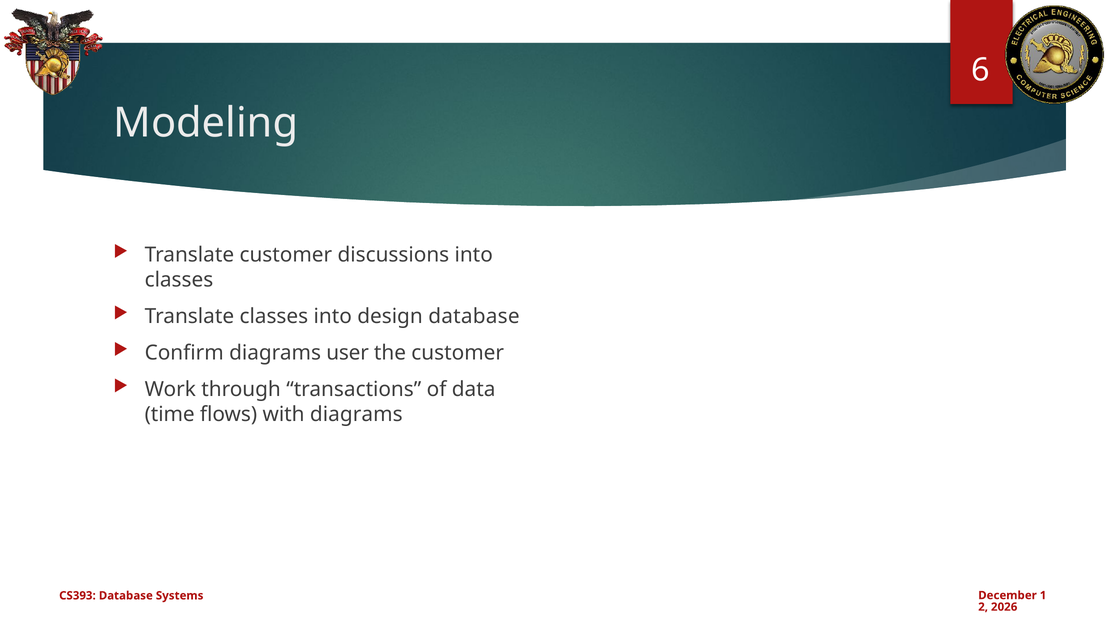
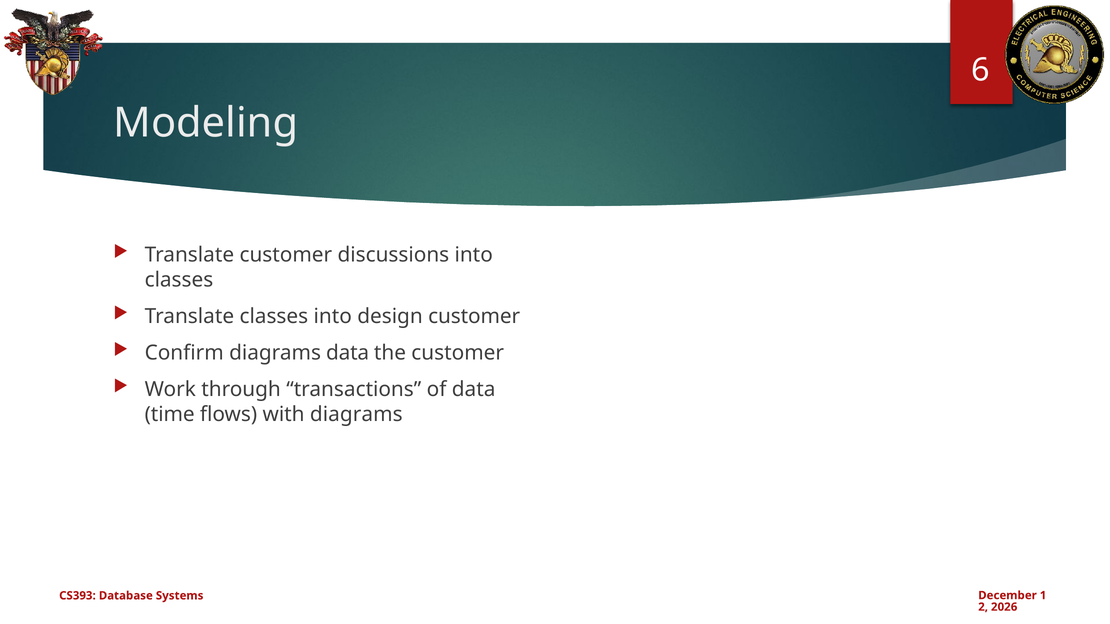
design database: database -> customer (474, 317)
diagrams user: user -> data (348, 353)
